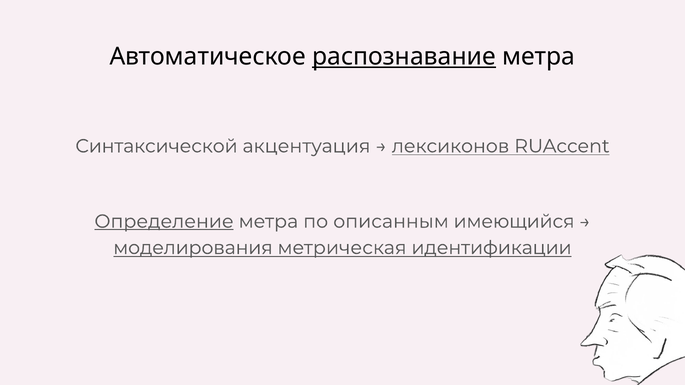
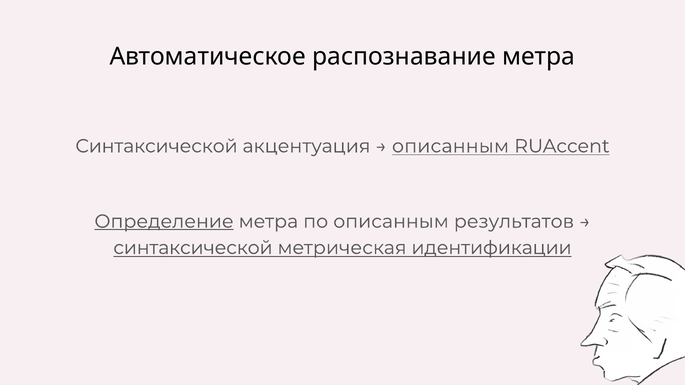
распознавание underline: present -> none (404, 57)
лексиконов: лексиконов -> описанным (450, 146)
имеющийся: имеющийся -> результатов (514, 222)
моделирования: моделирования -> синтаксической (193, 248)
